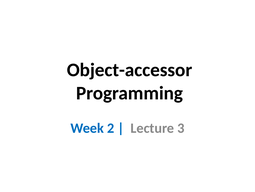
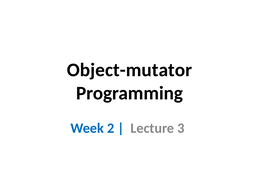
Object-accessor: Object-accessor -> Object-mutator (129, 70)
